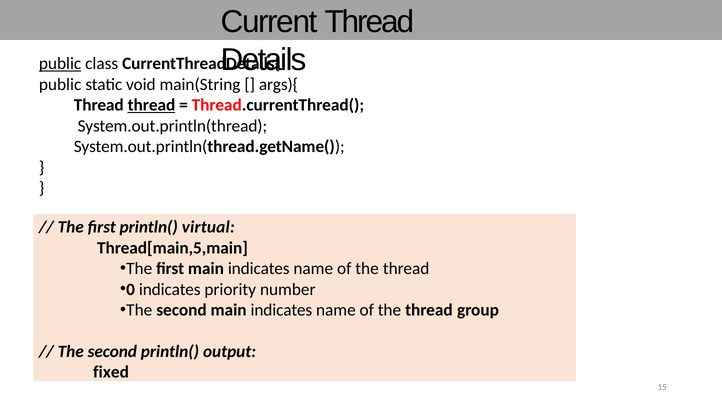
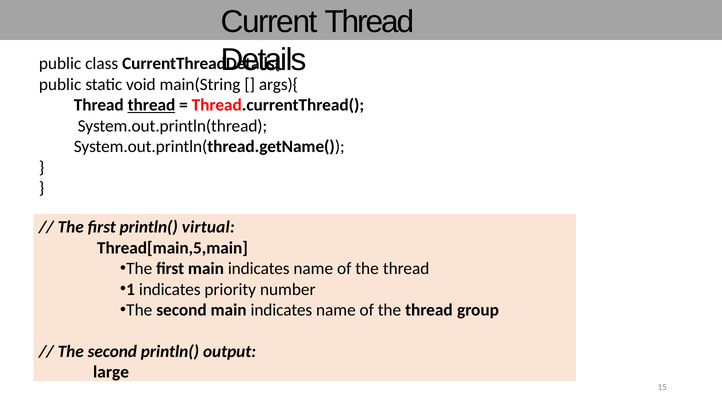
public underline: present -> none (60, 64)
0: 0 -> 1 (131, 289)
fixed: fixed -> large (111, 372)
